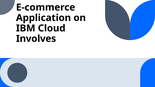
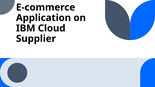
Involves: Involves -> Supplier (36, 39)
